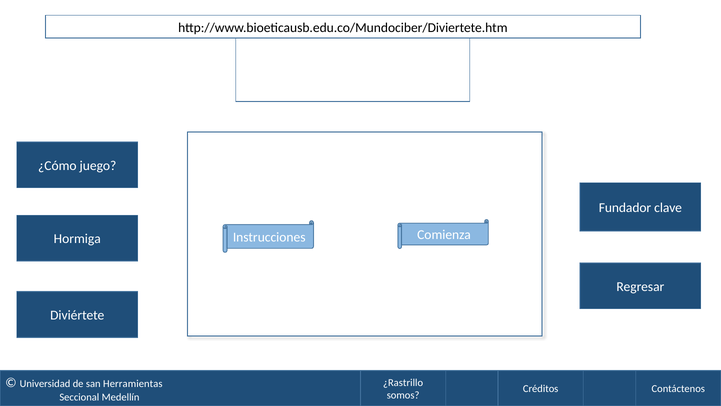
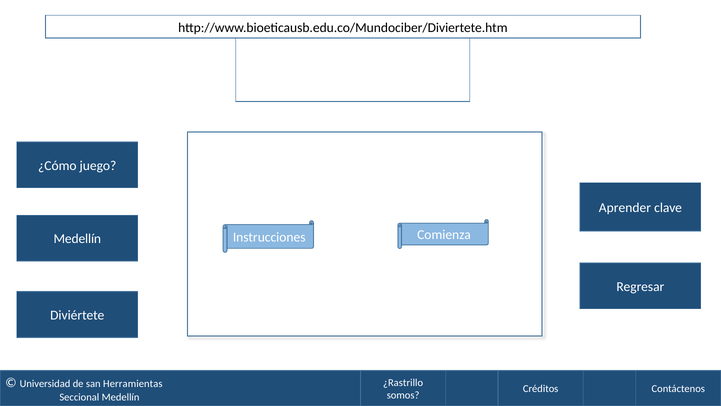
Fundador: Fundador -> Aprender (625, 208)
Hormiga: Hormiga -> Medellín (77, 239)
